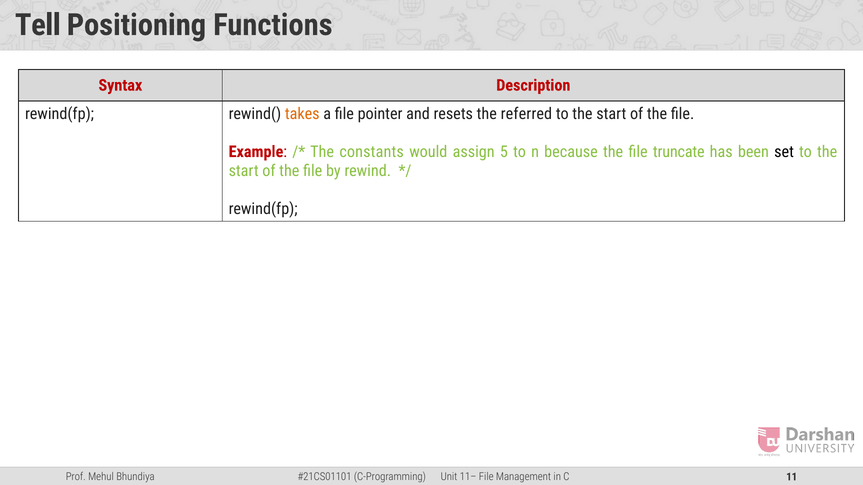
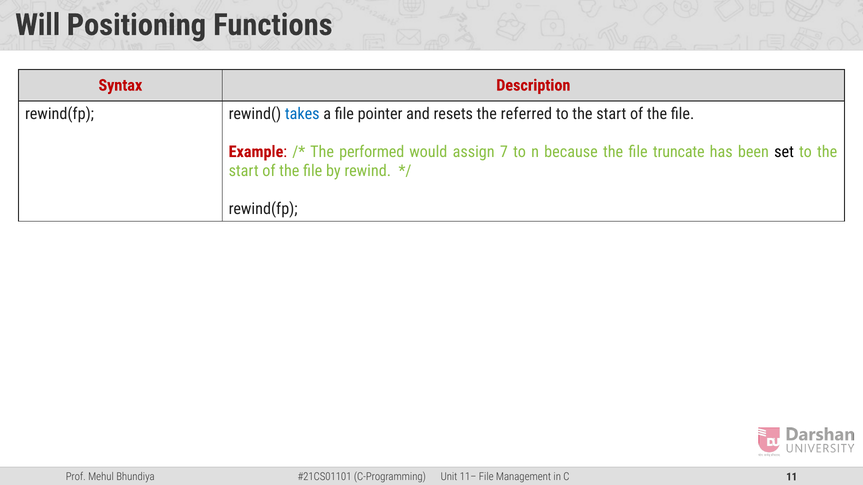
Tell: Tell -> Will (38, 25)
takes colour: orange -> blue (302, 114)
constants: constants -> performed (372, 152)
5: 5 -> 7 (504, 152)
